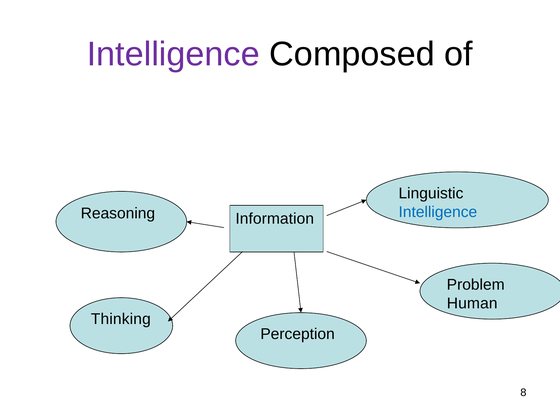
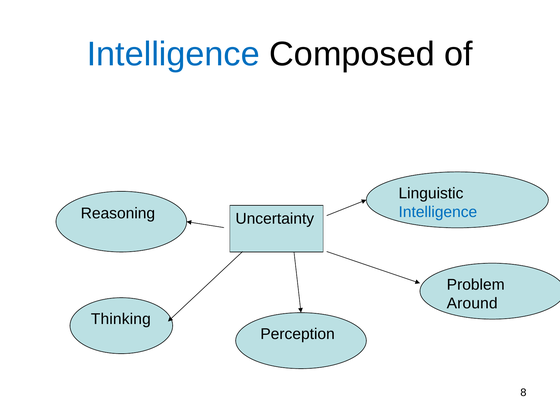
Intelligence colour: purple -> blue (173, 54)
Information: Information -> Uncertainty (275, 219)
Human: Human -> Around (472, 303)
